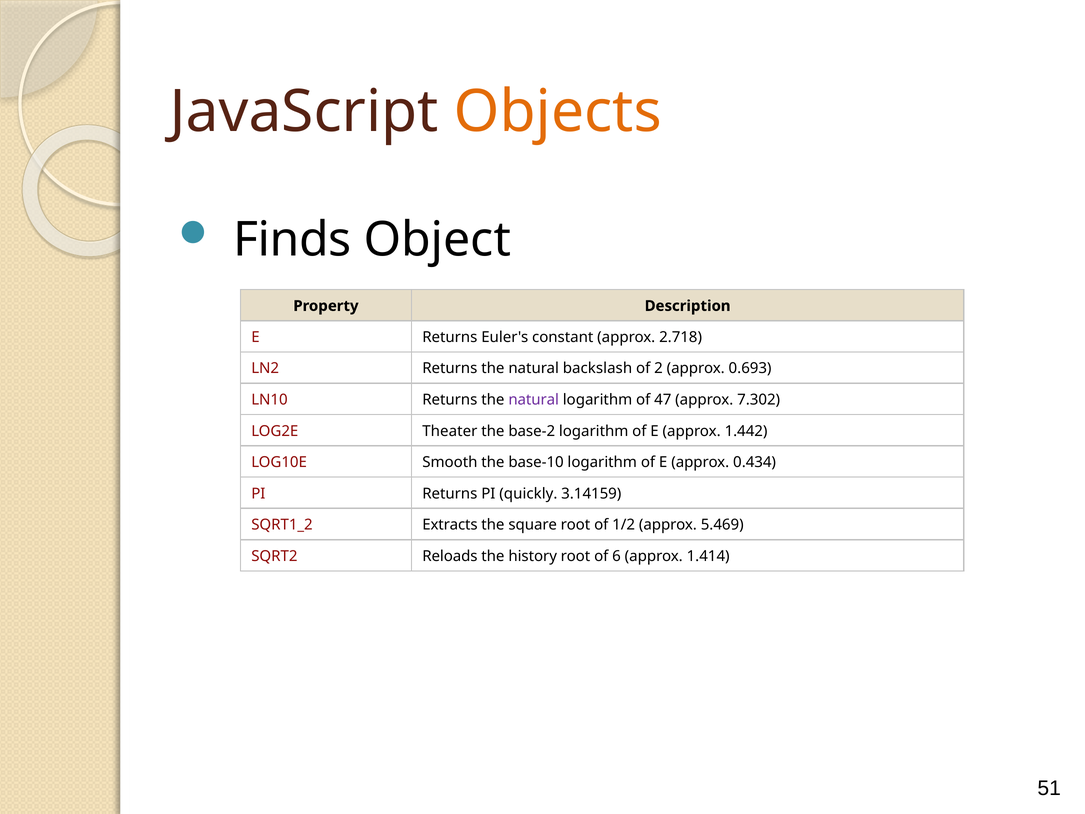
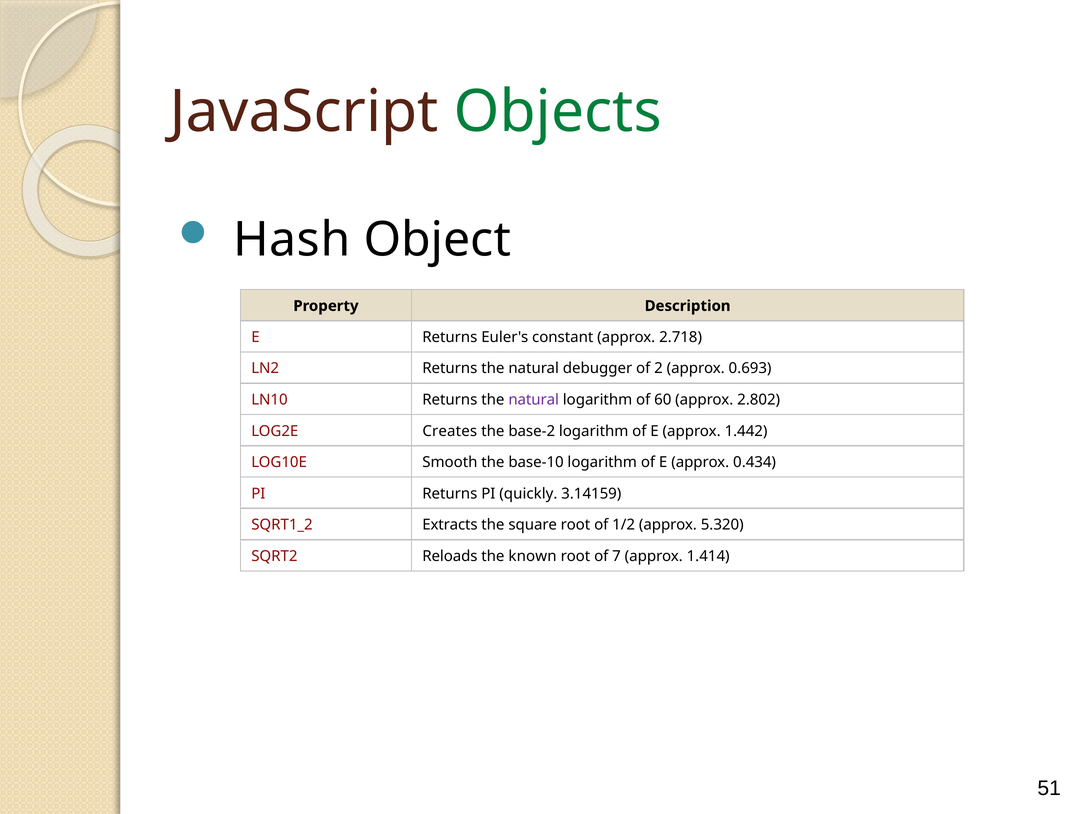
Objects colour: orange -> green (558, 112)
Finds: Finds -> Hash (292, 240)
backslash: backslash -> debugger (598, 368)
47: 47 -> 60 (663, 400)
7.302: 7.302 -> 2.802 (759, 400)
Theater: Theater -> Creates (450, 431)
5.469: 5.469 -> 5.320 (722, 525)
history: history -> known (533, 556)
6: 6 -> 7 (617, 556)
